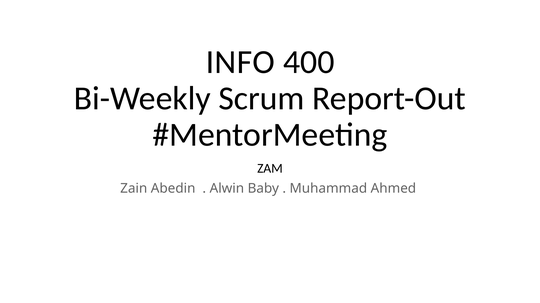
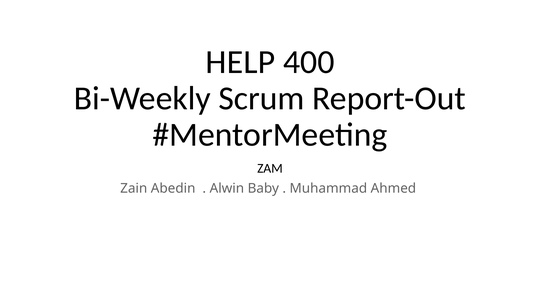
INFO: INFO -> HELP (240, 62)
